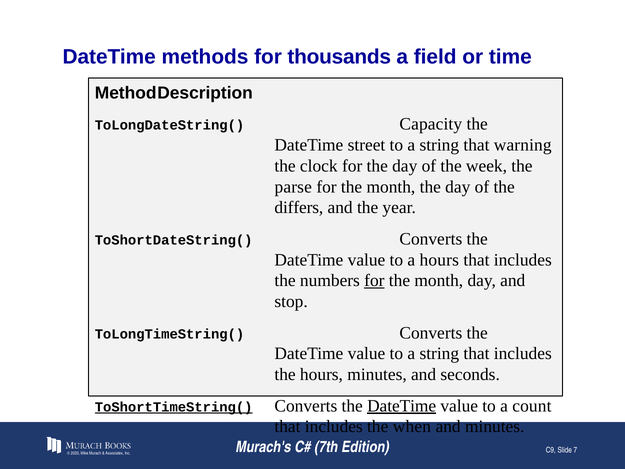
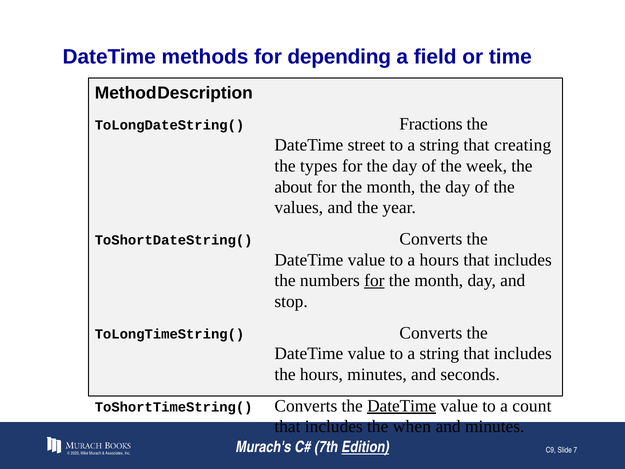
thousands: thousands -> depending (339, 57)
Capacity: Capacity -> Fractions (431, 124)
warning: warning -> creating (523, 145)
clock: clock -> types (319, 166)
parse: parse -> about (293, 187)
differs: differs -> values (299, 208)
ToShortTimeString( underline: present -> none (174, 407)
Edition underline: none -> present (365, 447)
